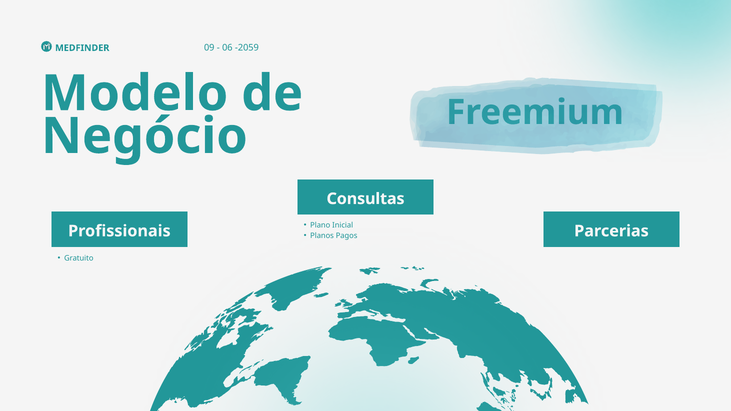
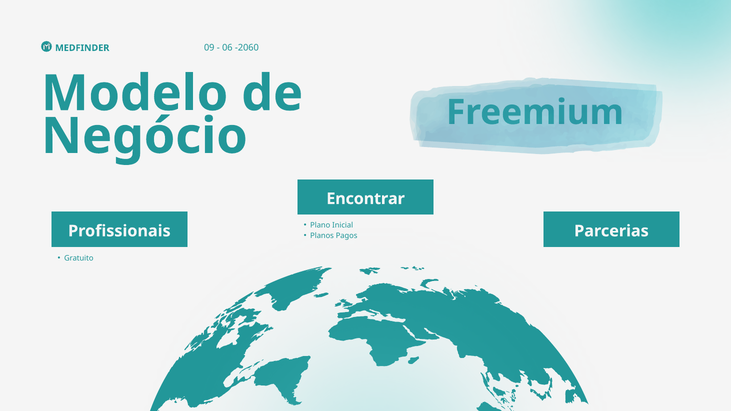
-2059: -2059 -> -2060 (247, 48)
Consultas: Consultas -> Encontrar (366, 199)
